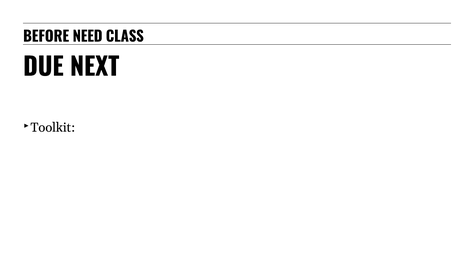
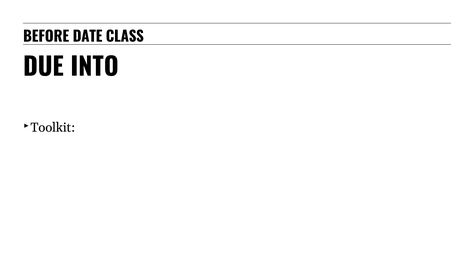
NEED: NEED -> DATE (88, 37)
NEXT: NEXT -> INTO (95, 68)
